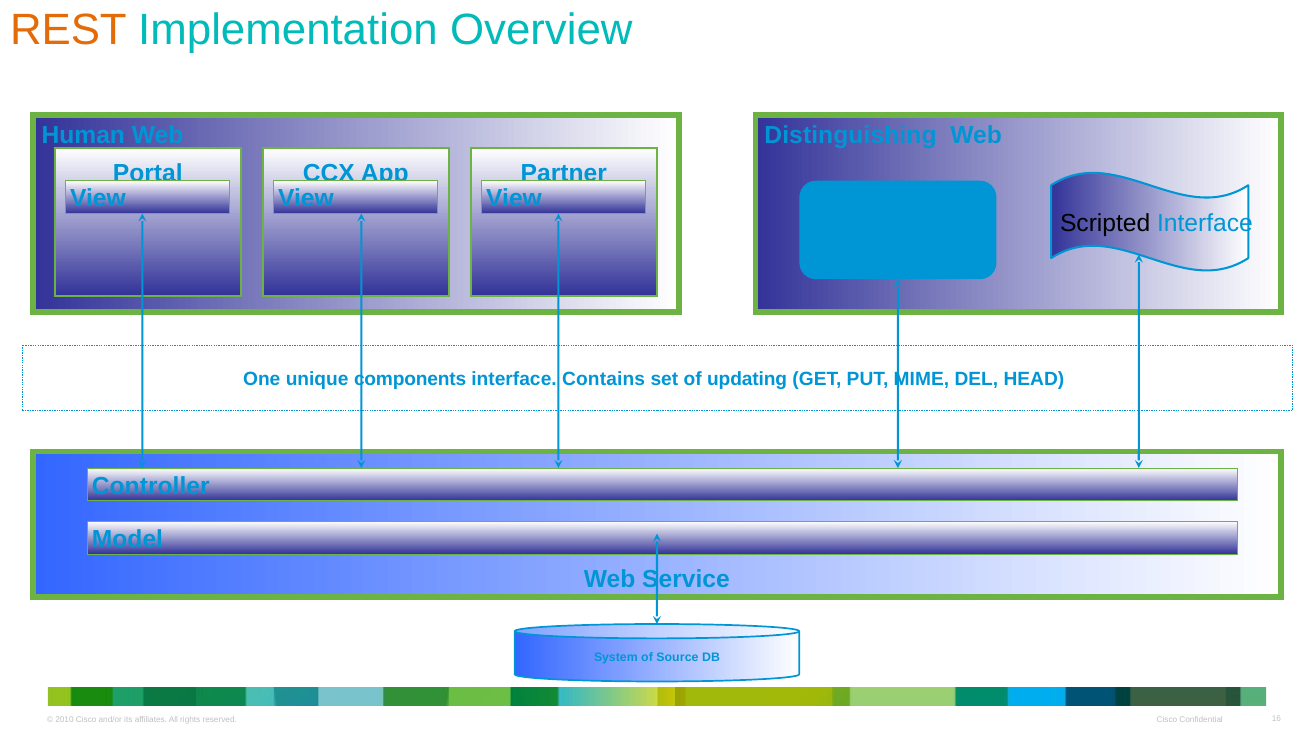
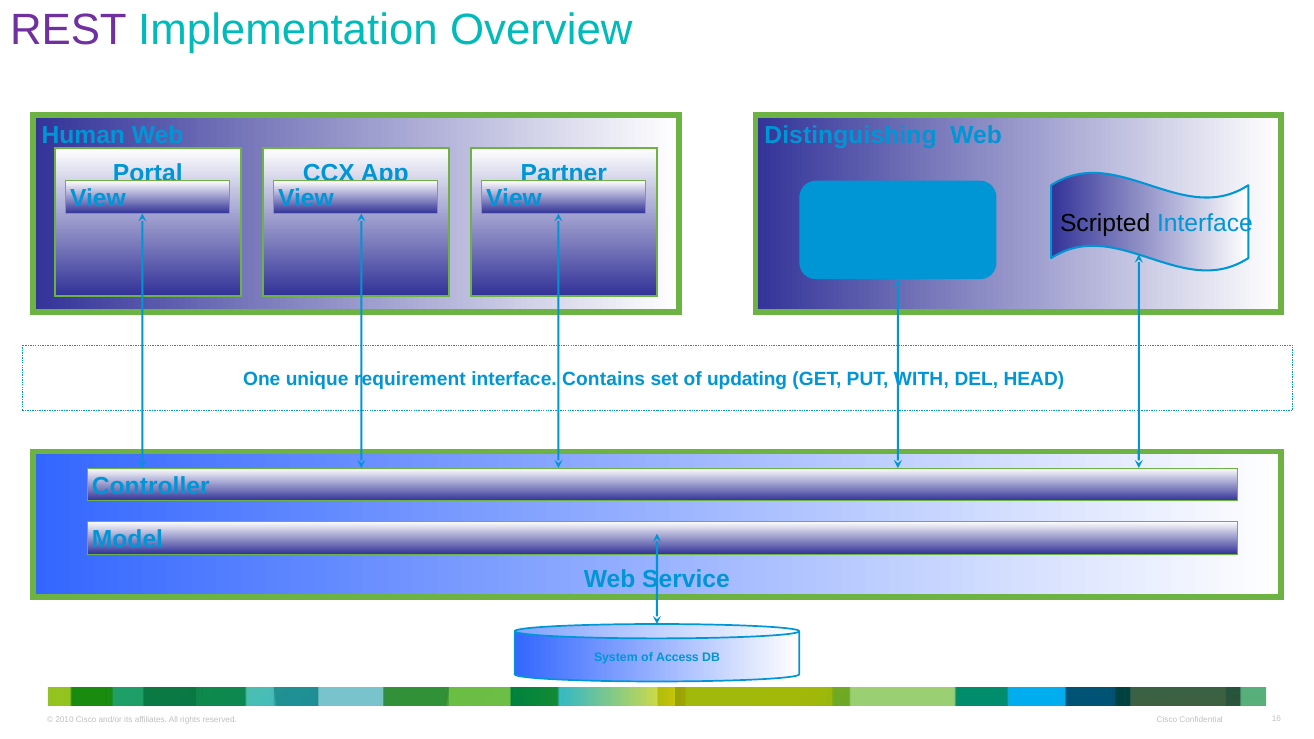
REST colour: orange -> purple (68, 30)
components: components -> requirement (410, 379)
MIME: MIME -> WITH (921, 379)
Source: Source -> Access (678, 657)
